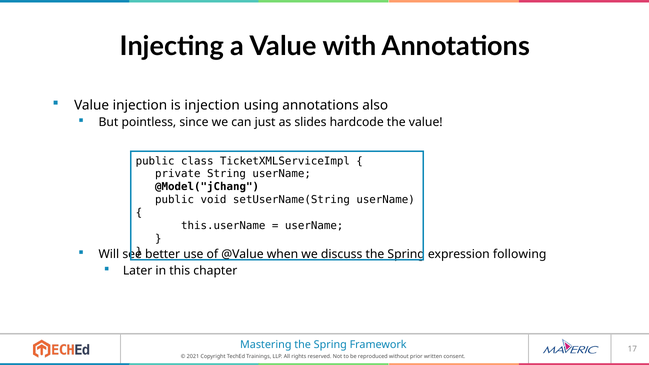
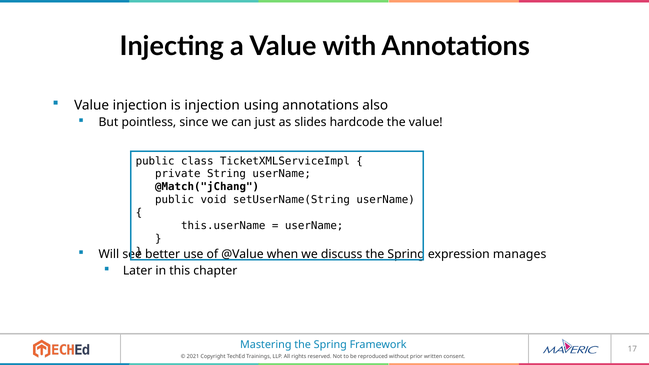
@Model("jChang: @Model("jChang -> @Match("jChang (207, 187)
following: following -> manages (520, 254)
